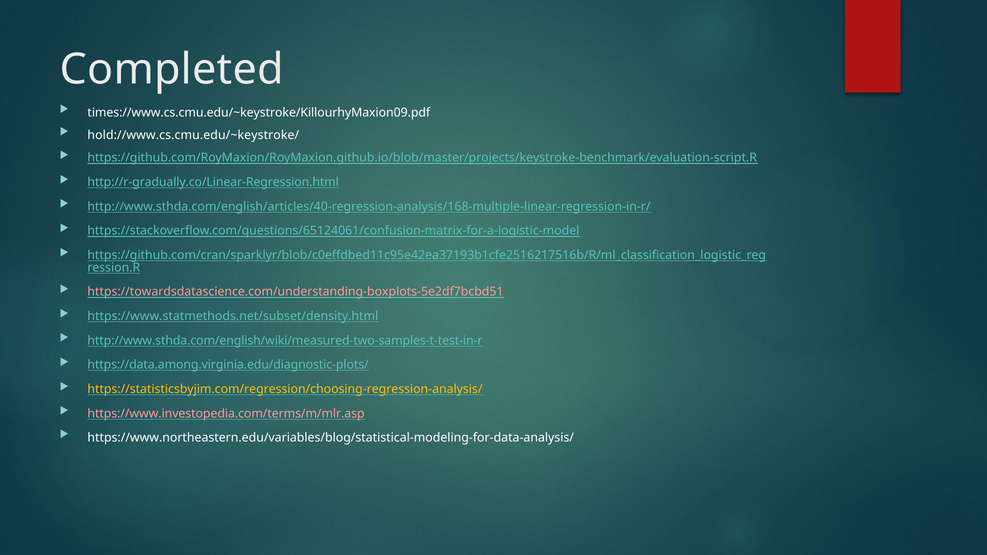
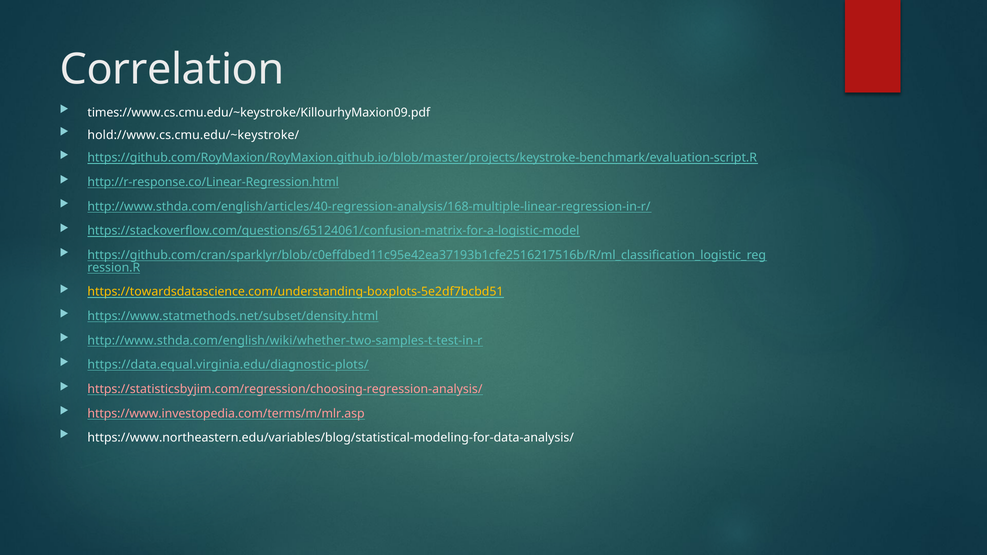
Completed: Completed -> Correlation (172, 69)
http://r-gradually.co/Linear-Regression.html: http://r-gradually.co/Linear-Regression.html -> http://r-response.co/Linear-Regression.html (213, 182)
https://towardsdatascience.com/understanding-boxplots-5e2df7bcbd51 colour: pink -> yellow (296, 292)
http://www.sthda.com/english/wiki/measured-two-samples-t-test-in-r: http://www.sthda.com/english/wiki/measured-two-samples-t-test-in-r -> http://www.sthda.com/english/wiki/whether-two-samples-t-test-in-r (285, 341)
https://data.among.virginia.edu/diagnostic-plots/: https://data.among.virginia.edu/diagnostic-plots/ -> https://data.equal.virginia.edu/diagnostic-plots/ (228, 365)
https://statisticsbyjim.com/regression/choosing-regression-analysis/ colour: yellow -> pink (285, 389)
